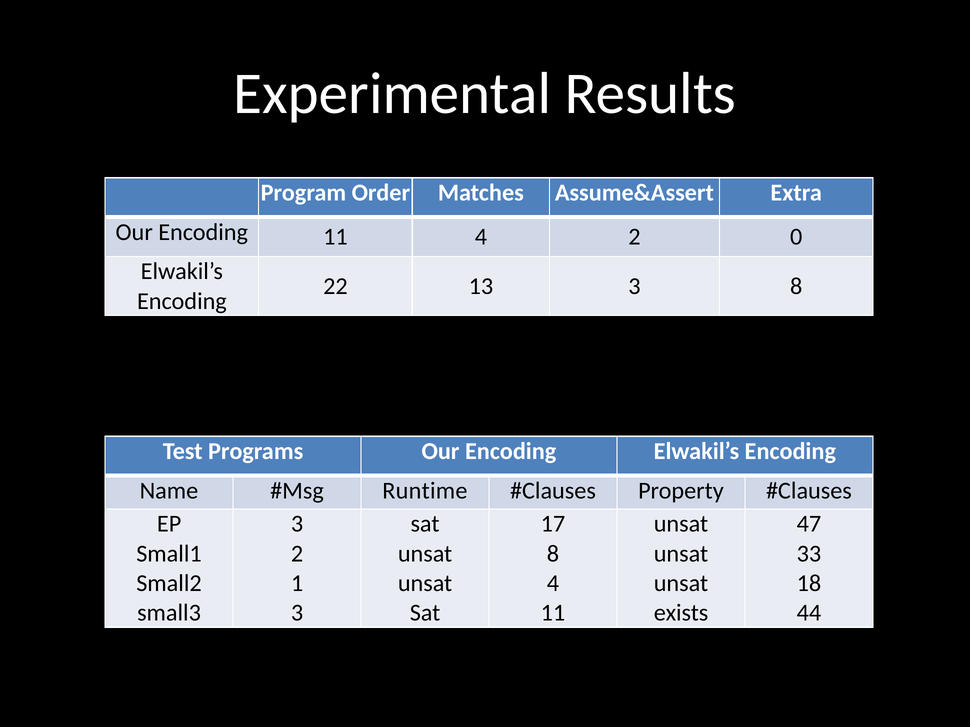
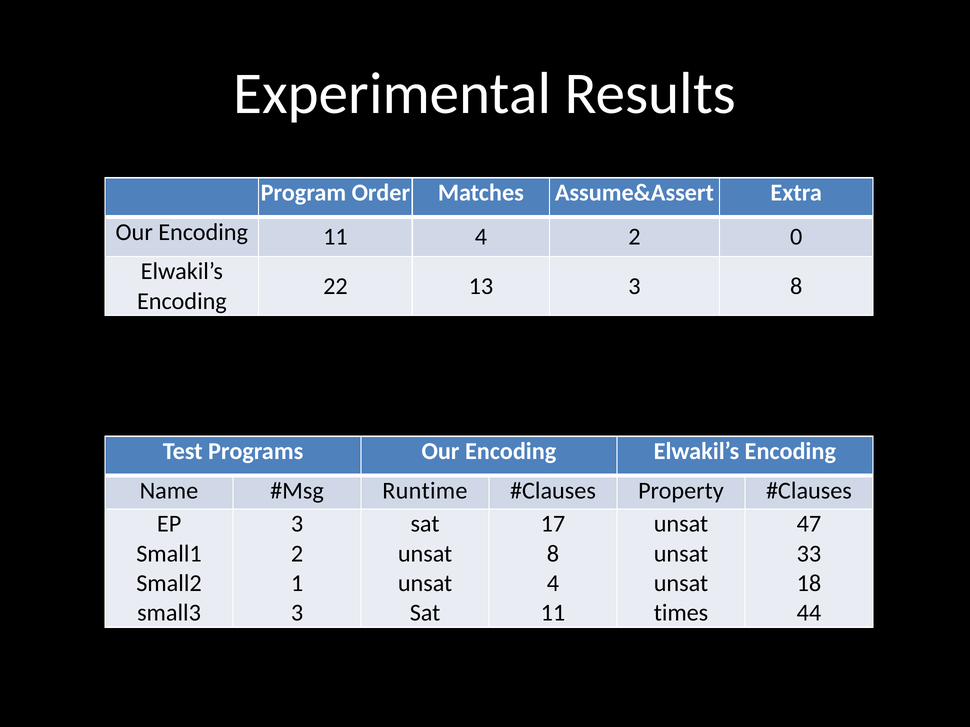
exists: exists -> times (681, 613)
